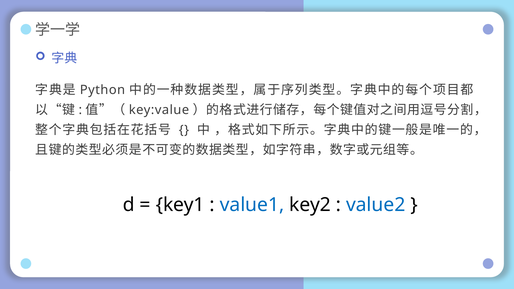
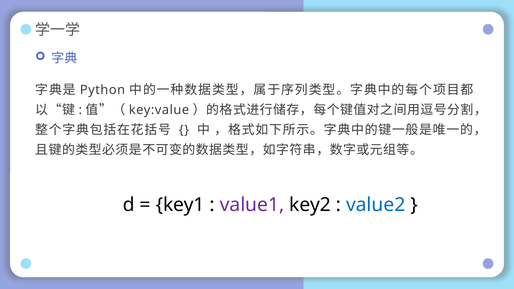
value1 colour: blue -> purple (252, 205)
